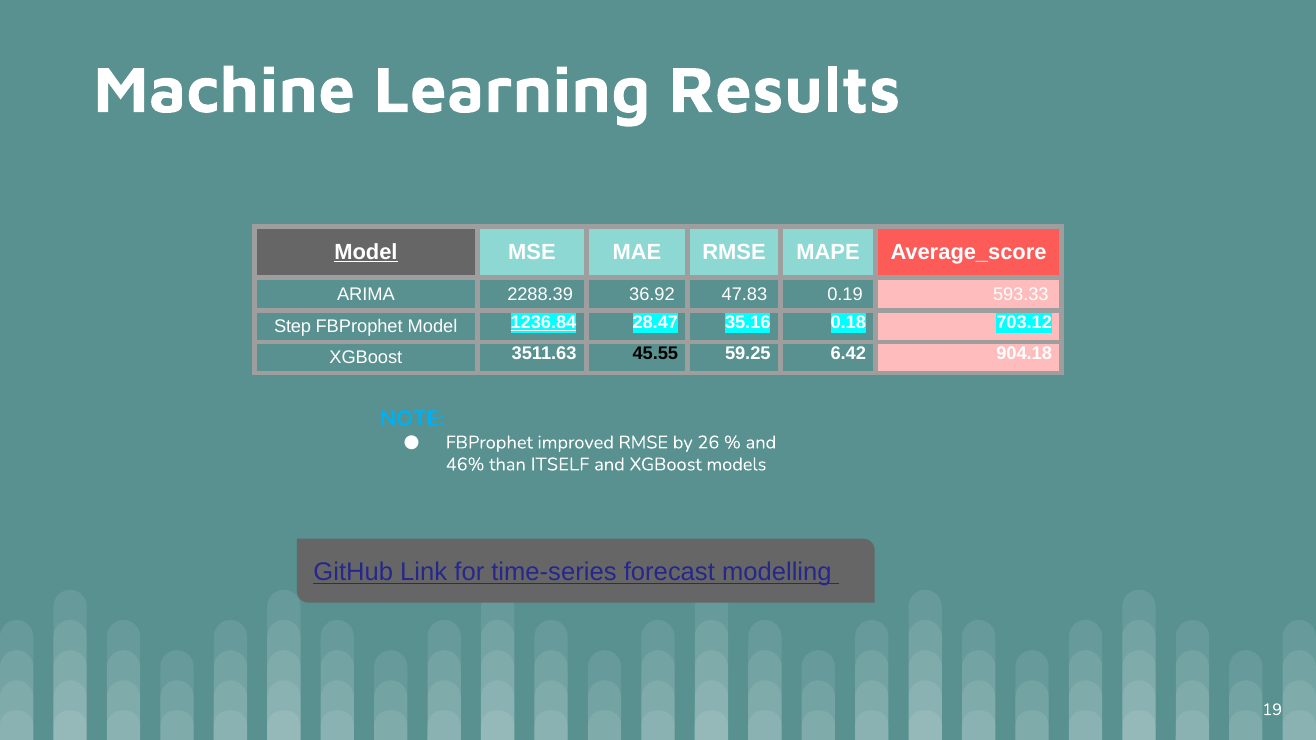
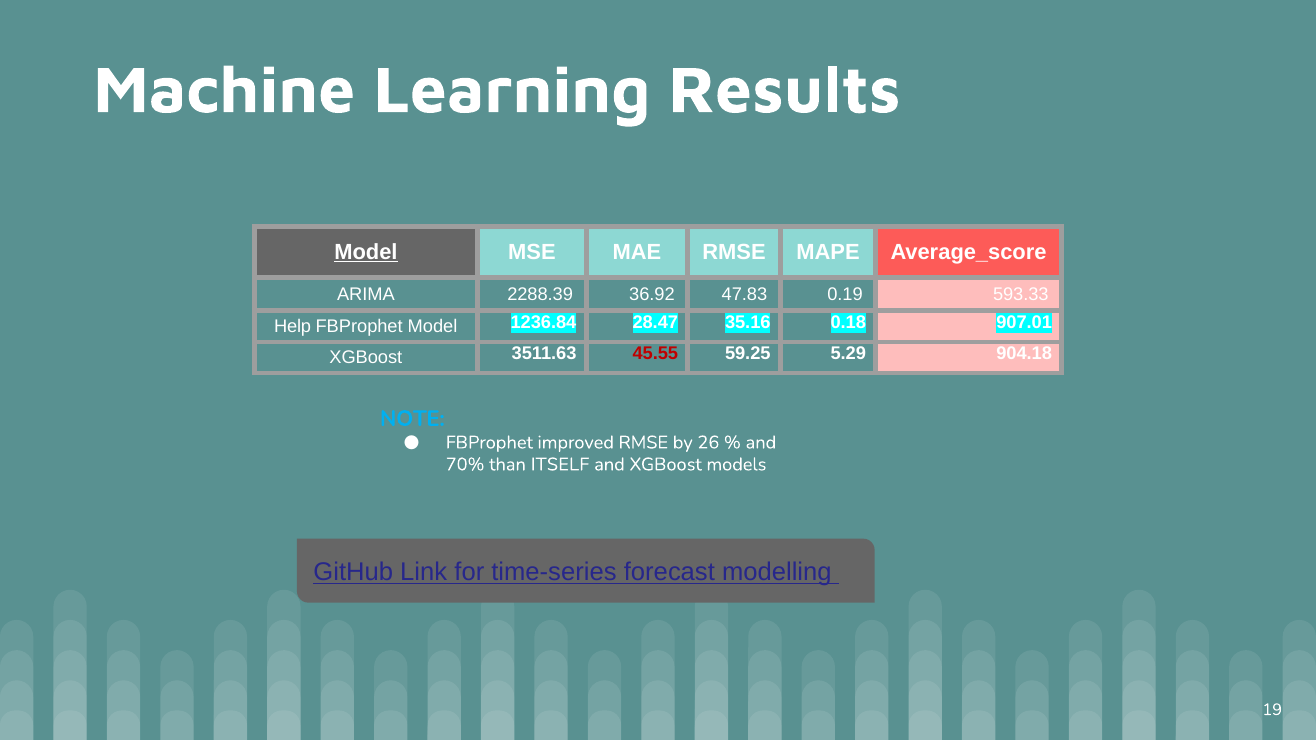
Step: Step -> Help (293, 327)
1236.84 underline: present -> none (543, 323)
703.12: 703.12 -> 907.01 (1024, 323)
45.55 colour: black -> red (655, 354)
6.42: 6.42 -> 5.29 (848, 354)
46%: 46% -> 70% (465, 465)
